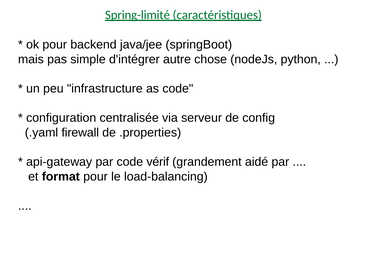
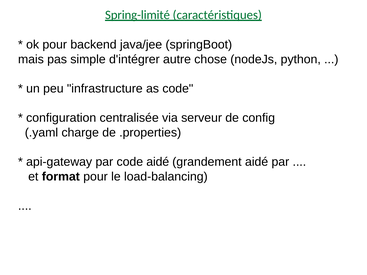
firewall: firewall -> charge (80, 133)
code vérif: vérif -> aidé (158, 162)
